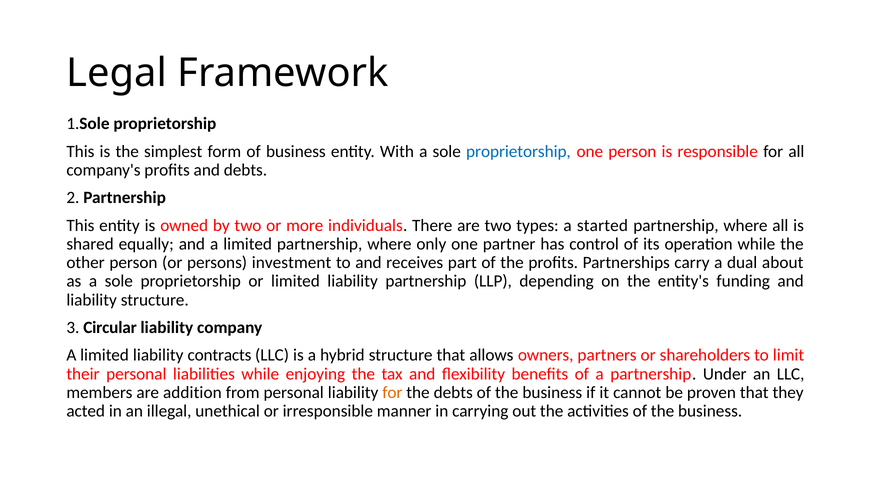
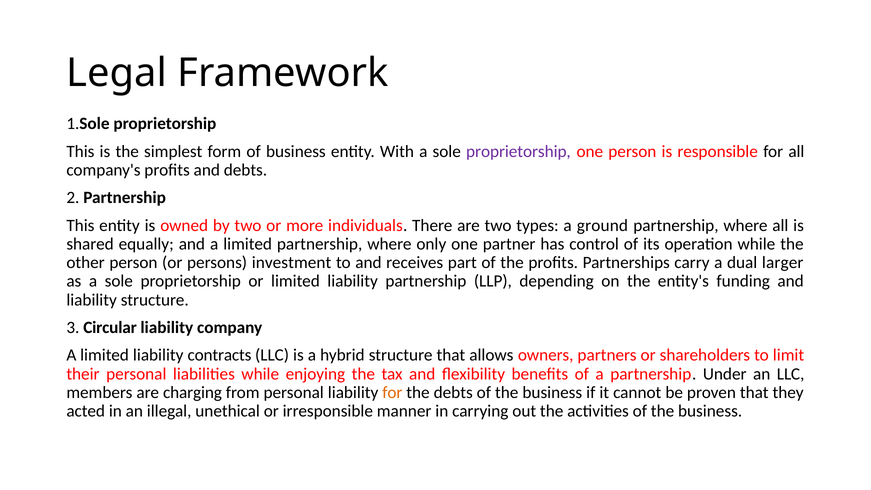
proprietorship colour: blue -> purple (518, 151)
started: started -> ground (602, 225)
about: about -> larger (783, 263)
addition: addition -> charging (192, 392)
